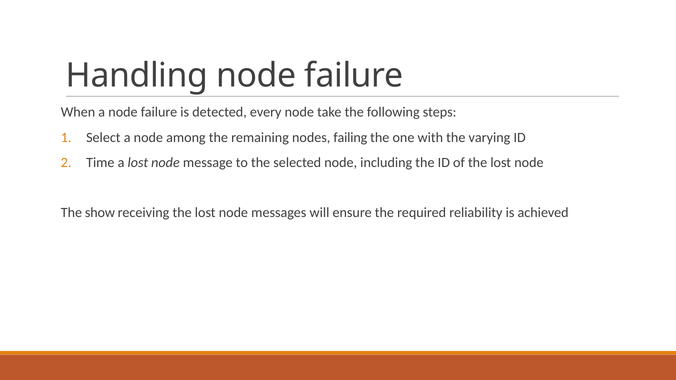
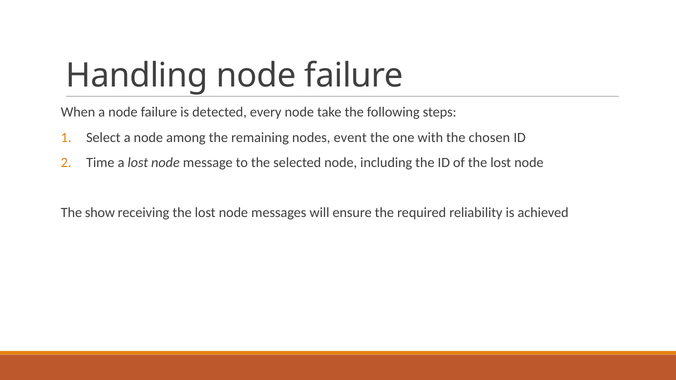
failing: failing -> event (350, 138)
varying: varying -> chosen (489, 138)
